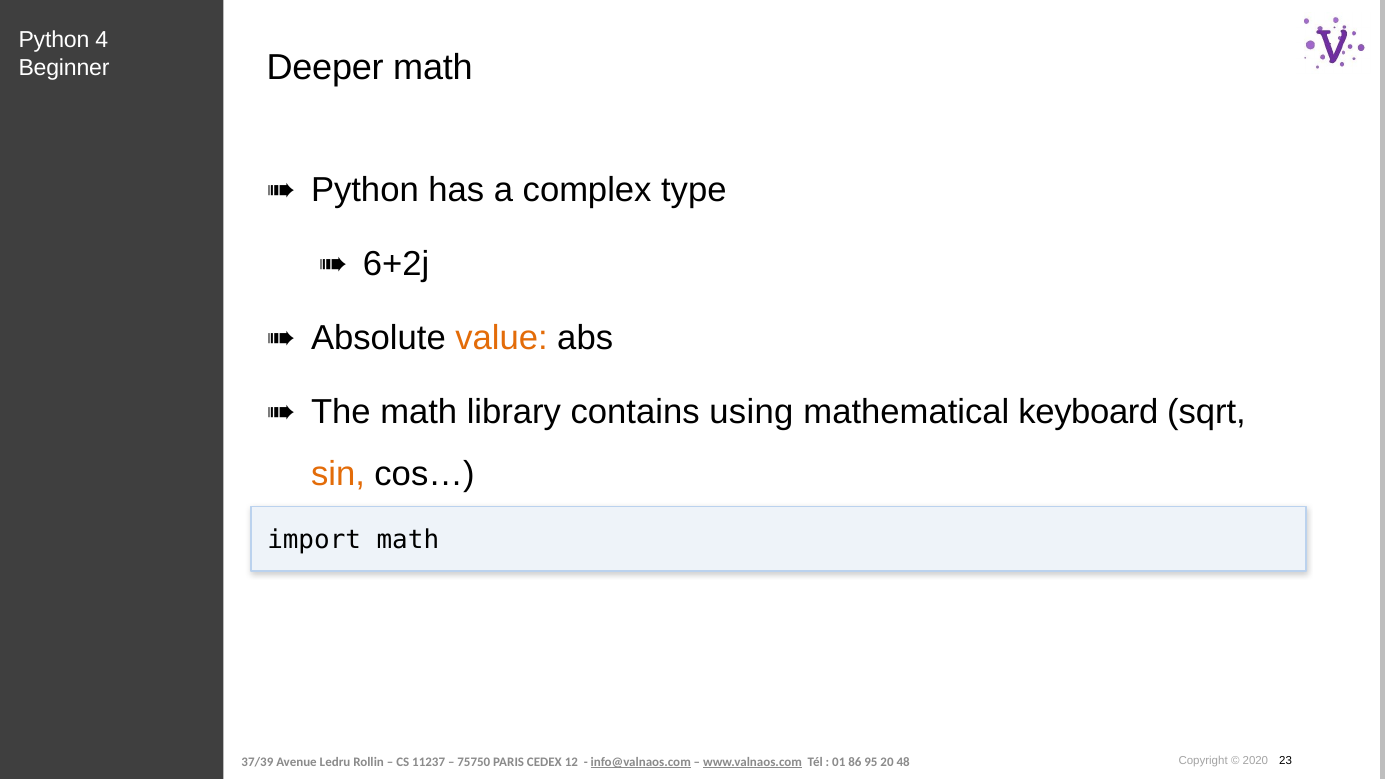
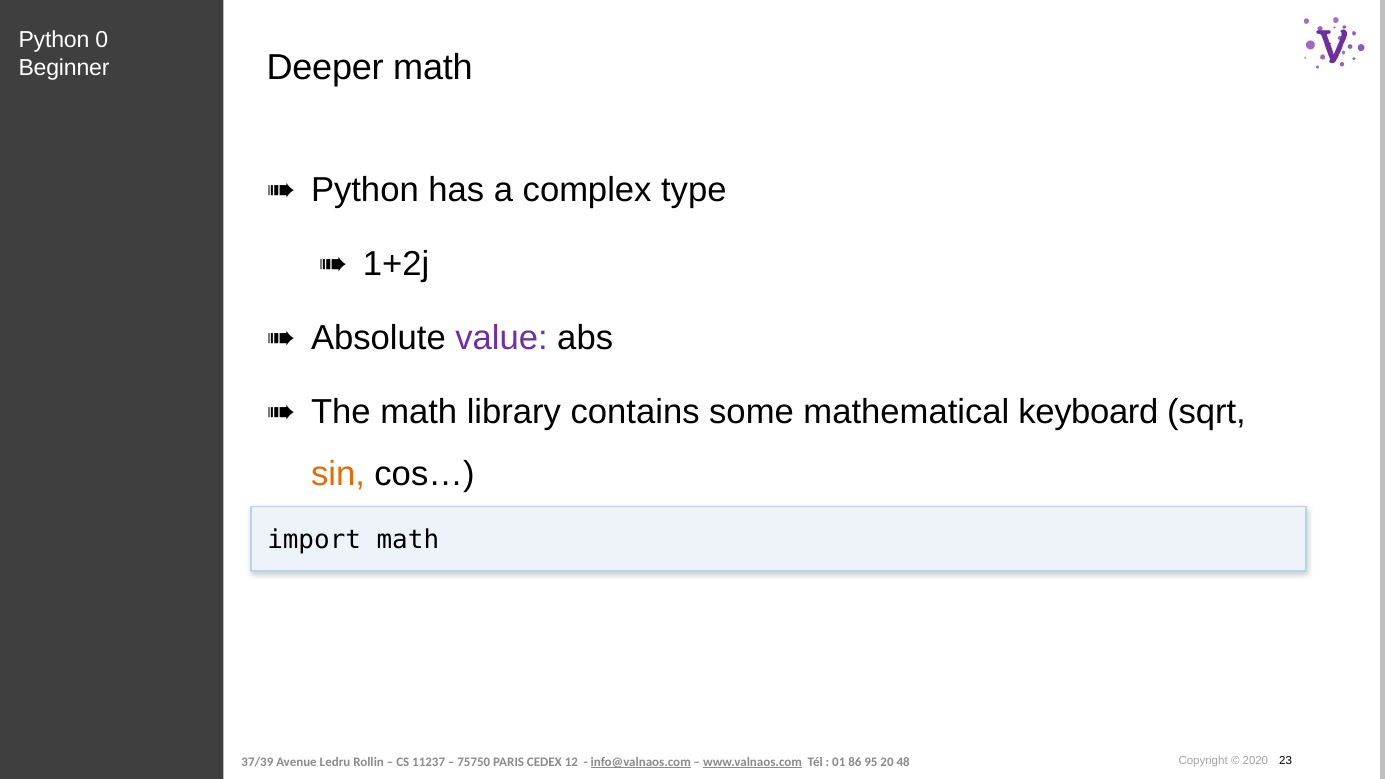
4: 4 -> 0 (102, 40)
6+2j: 6+2j -> 1+2j (396, 264)
value colour: orange -> purple (501, 338)
using: using -> some (752, 412)
